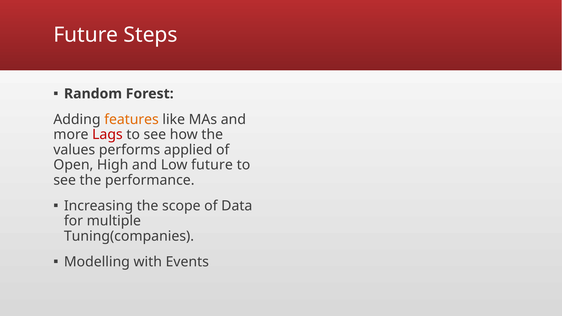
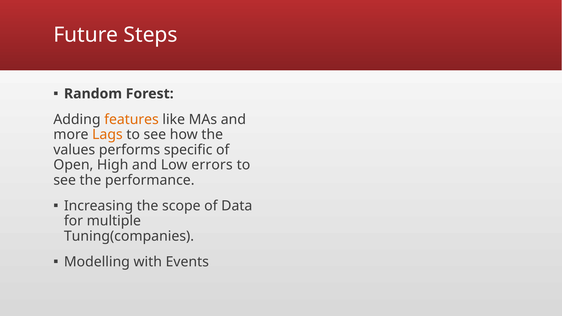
Lags colour: red -> orange (107, 135)
applied: applied -> specific (188, 150)
Low future: future -> errors (212, 165)
